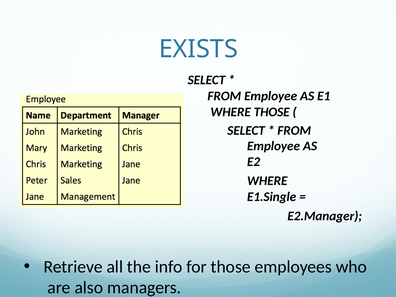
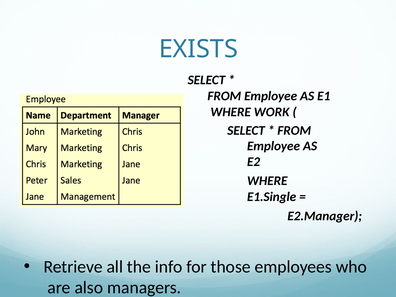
WHERE THOSE: THOSE -> WORK (272, 112)
